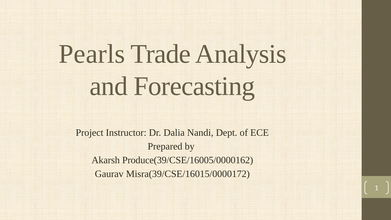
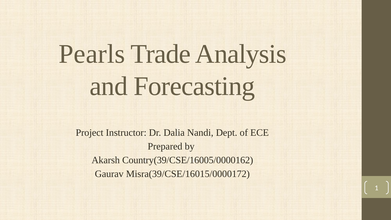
Produce(39/CSE/16005/0000162: Produce(39/CSE/16005/0000162 -> Country(39/CSE/16005/0000162 (188, 160)
